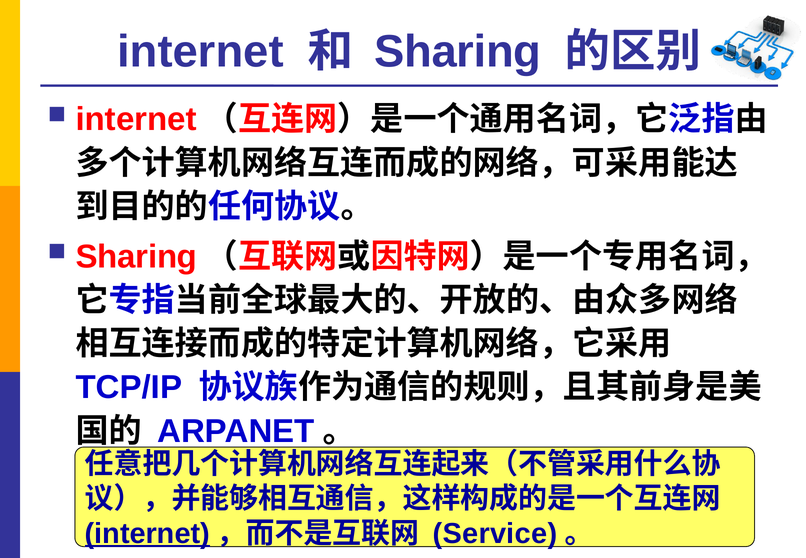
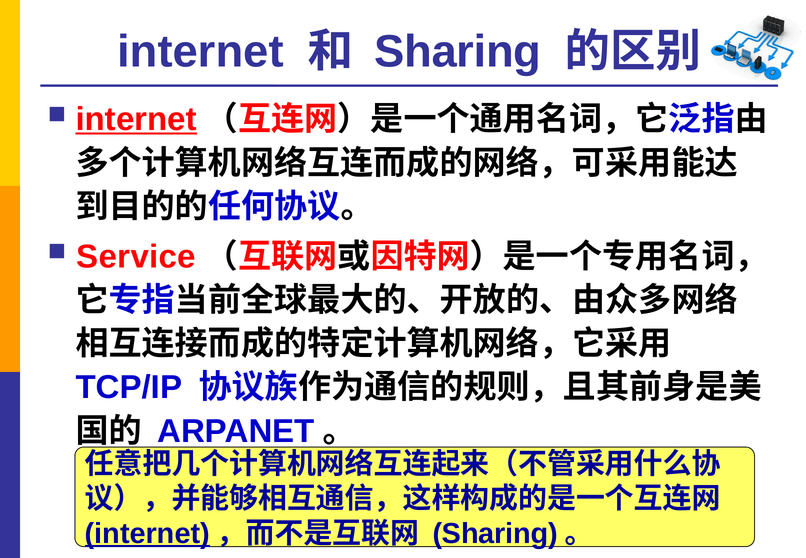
internet underline: none -> present (136, 119)
Sharing: Sharing -> Service (136, 257)
Service: Service -> Sharing (495, 534)
